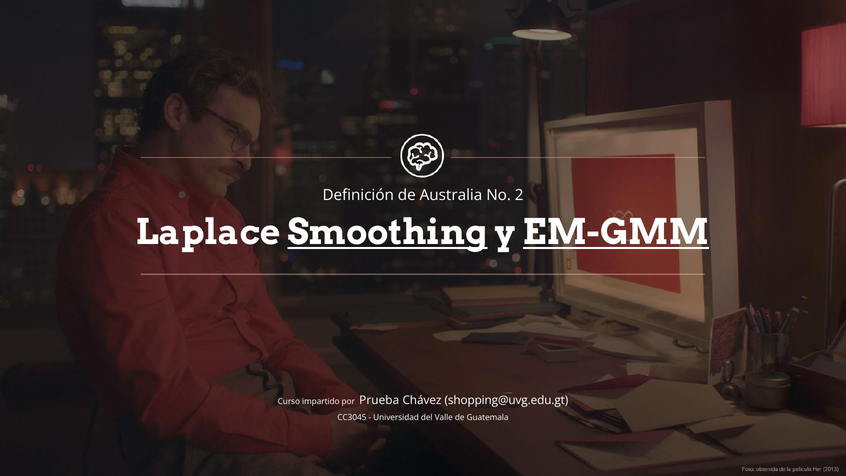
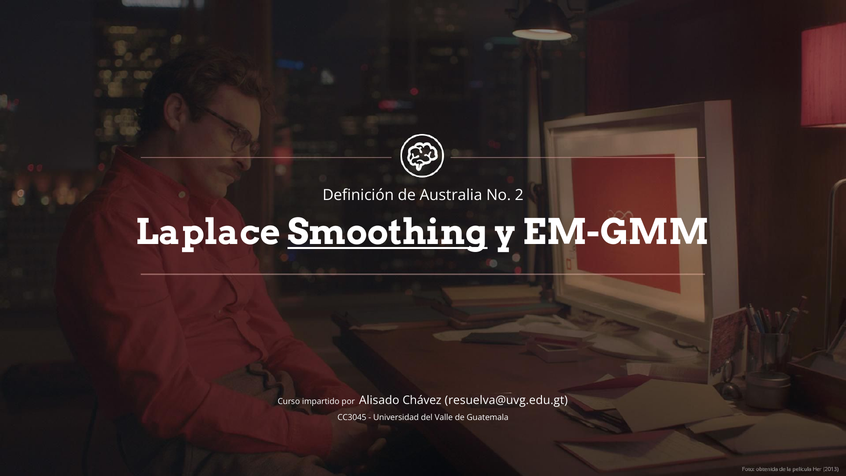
EM-GMM underline: present -> none (616, 233)
Prueba: Prueba -> Alisado (379, 400)
shopping@uvg.edu.gt: shopping@uvg.edu.gt -> resuelva@uvg.edu.gt (506, 400)
